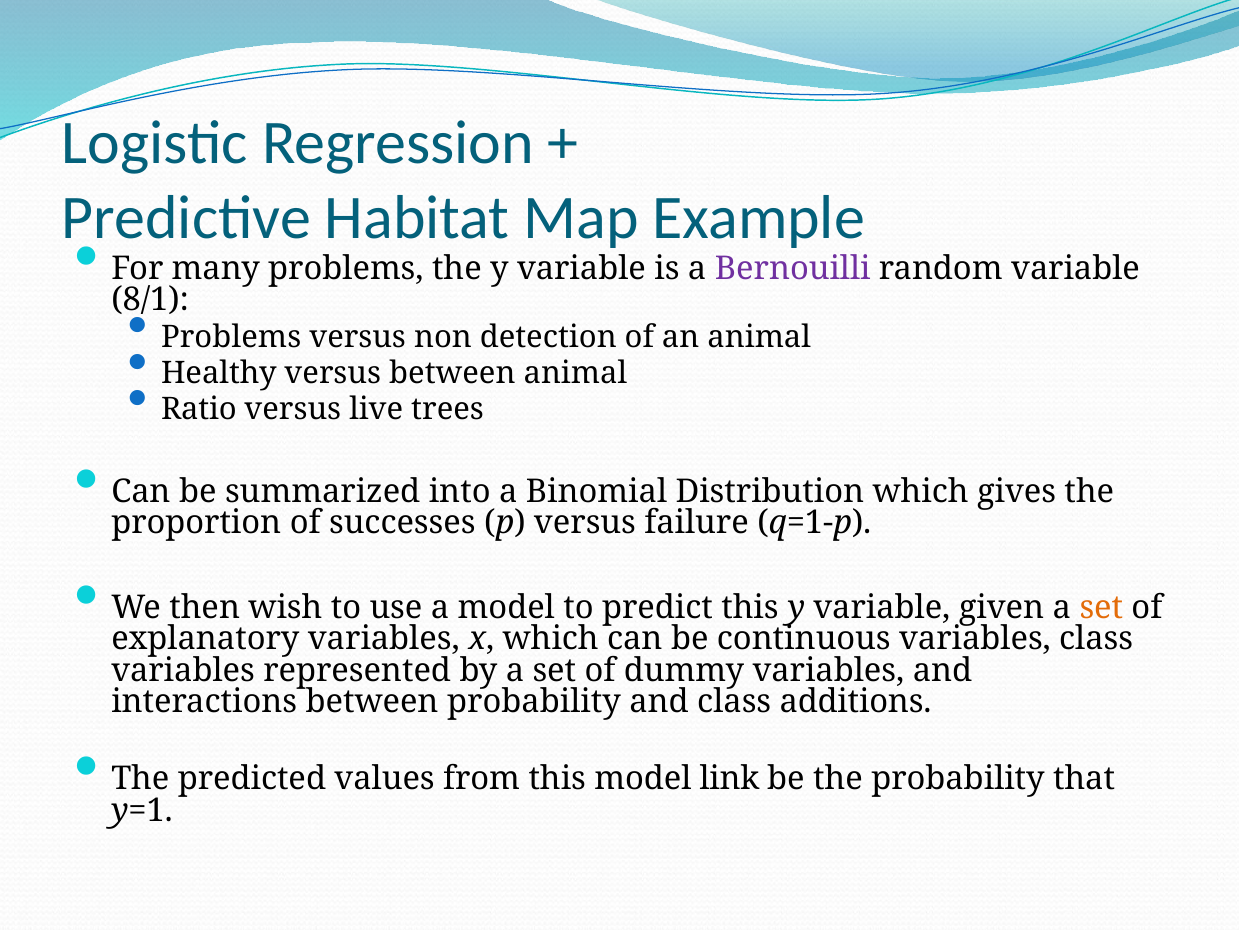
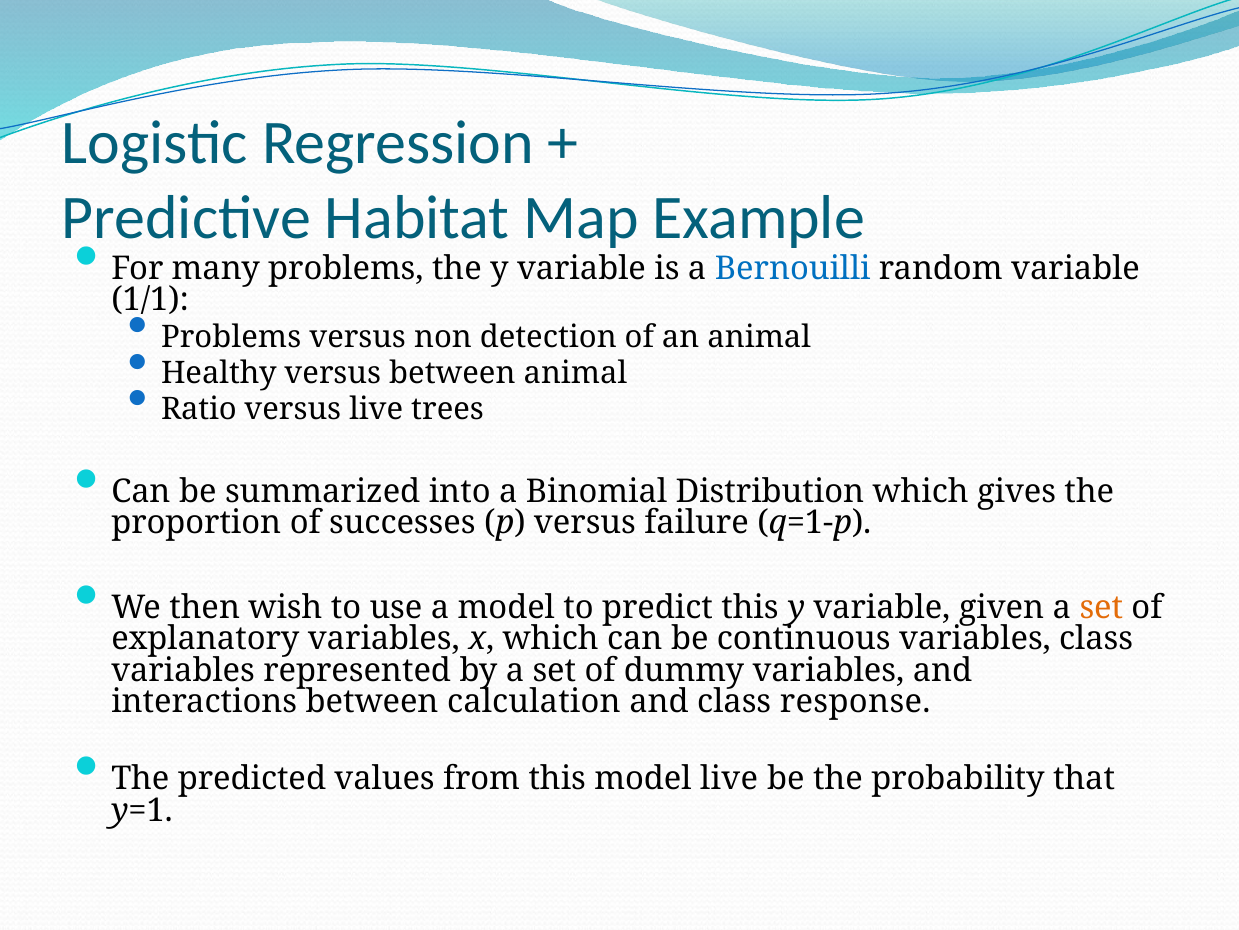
Bernouilli colour: purple -> blue (793, 268)
8/1: 8/1 -> 1/1 (150, 300)
between probability: probability -> calculation (534, 701)
additions: additions -> response (855, 701)
model link: link -> live (729, 778)
